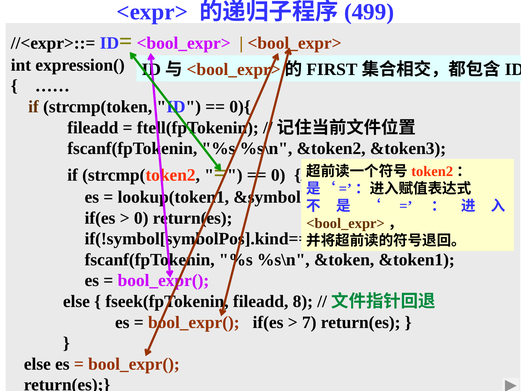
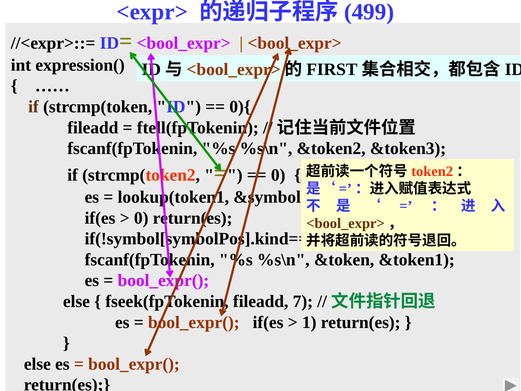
8: 8 -> 7 (303, 301)
7: 7 -> 1 (309, 322)
